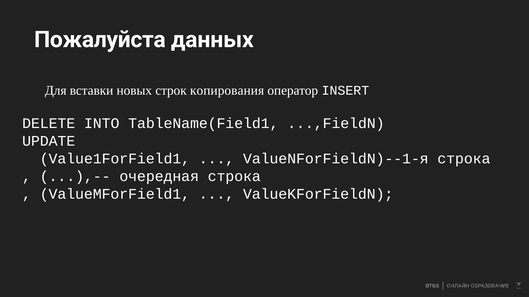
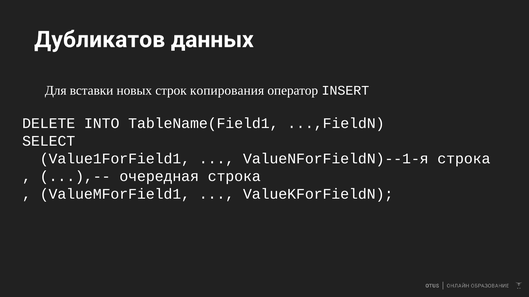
Пожалуйста: Пожалуйста -> Дубликатов (100, 40)
UPDATE: UPDATE -> SELECT (49, 141)
